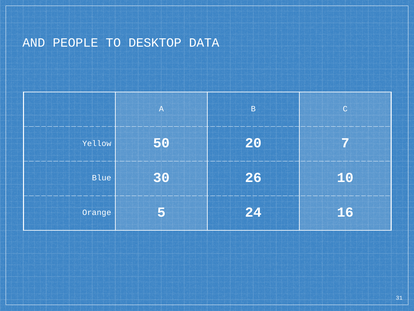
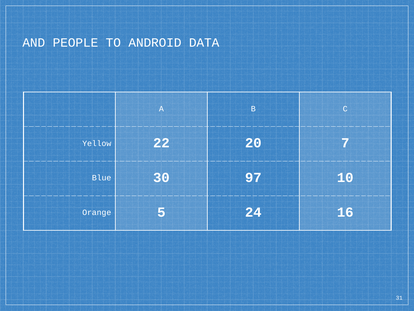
DESKTOP: DESKTOP -> ANDROID (155, 42)
50: 50 -> 22 (161, 143)
26: 26 -> 97 (253, 177)
